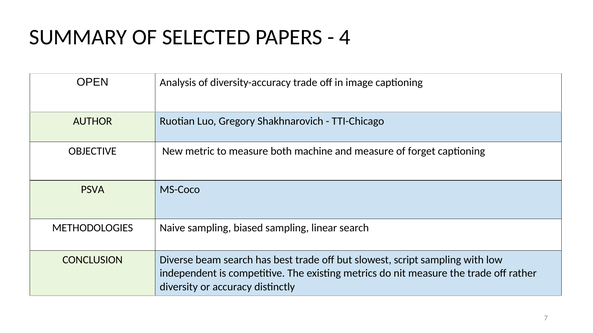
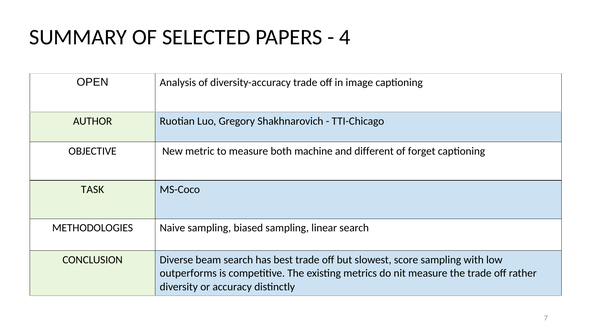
and measure: measure -> different (374, 151)
PSVA: PSVA -> TASK (93, 190)
script: script -> score (406, 260)
independent: independent -> outperforms (188, 274)
